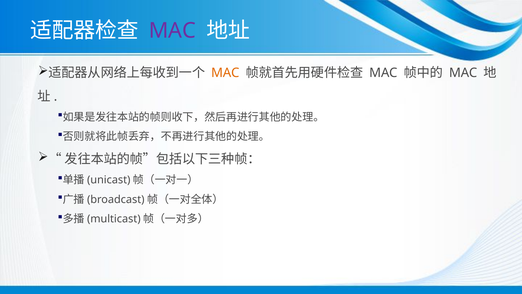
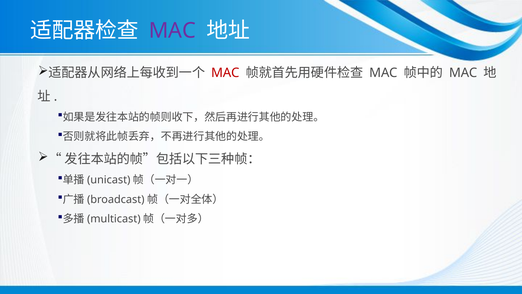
MAC colour: orange -> red (225, 73)
